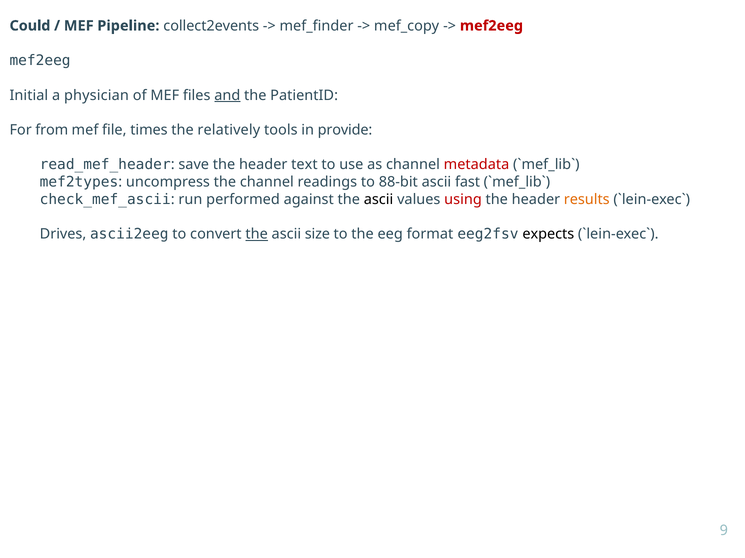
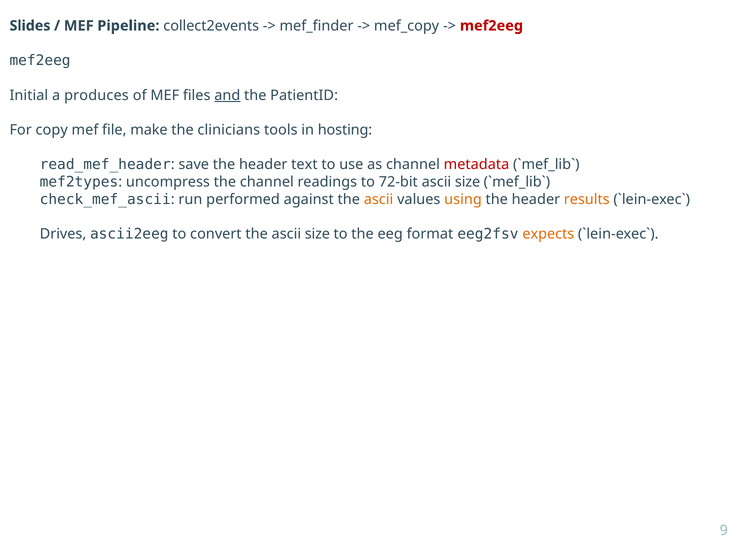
Could: Could -> Slides (30, 26)
physician: physician -> produces (96, 95)
from: from -> copy (52, 130)
times: times -> make (149, 130)
relatively: relatively -> clinicians (229, 130)
provide: provide -> hosting (345, 130)
88-bit: 88-bit -> 72-bit (398, 182)
fast: fast -> size (468, 182)
ascii colour: black -> orange (379, 200)
using colour: red -> orange (463, 200)
the underline: present -> none (257, 234)
expects colour: black -> orange (548, 234)
